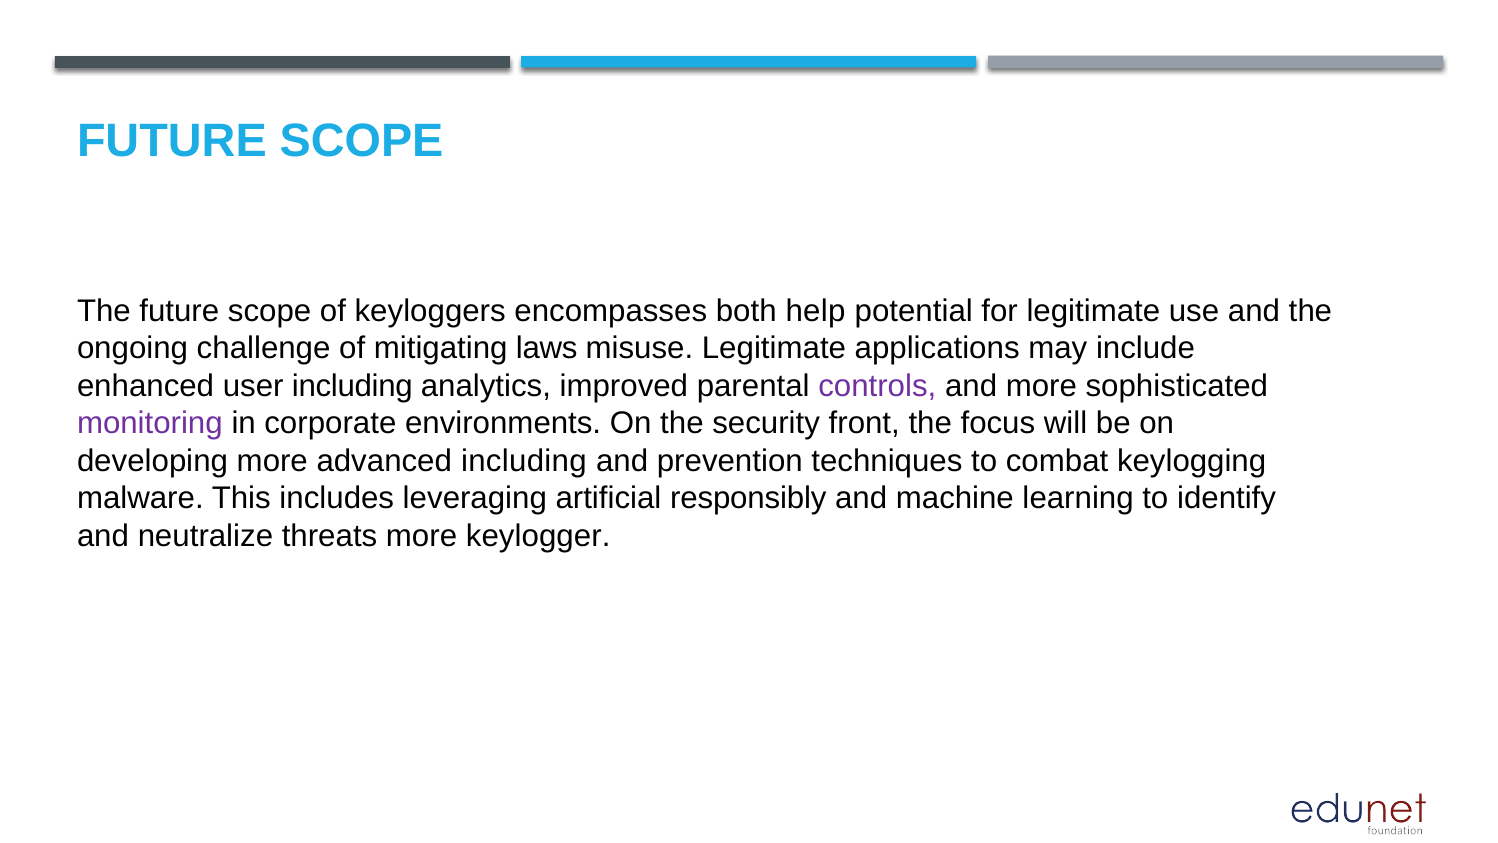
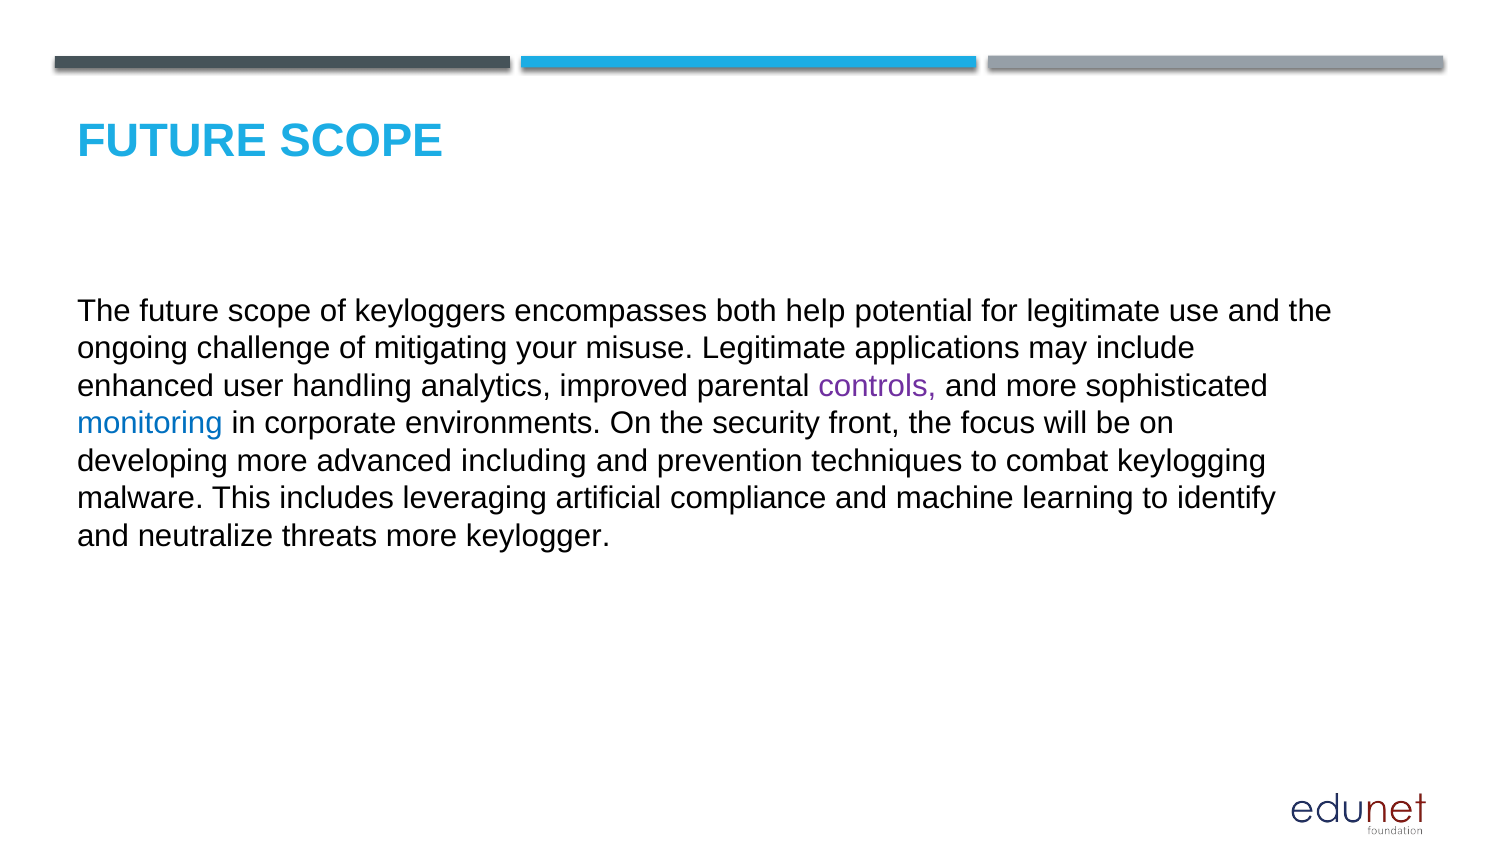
laws: laws -> your (547, 348)
user including: including -> handling (352, 386)
monitoring colour: purple -> blue (150, 423)
responsibly: responsibly -> compliance (748, 498)
